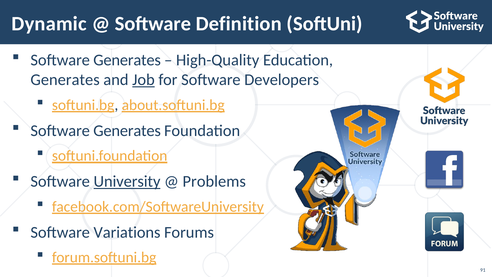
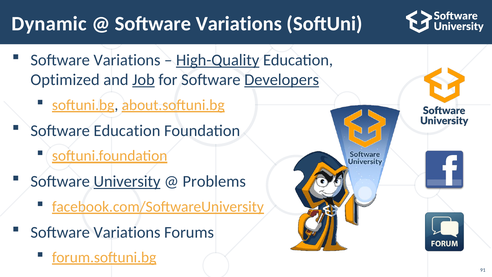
Definition: Definition -> Variations (239, 24)
Generates: Generates -> Variations (127, 60)
High-Quality underline: none -> present (218, 60)
Generates: Generates -> Optimized (65, 80)
Developers underline: none -> present (282, 80)
Generates: Generates -> Education (127, 131)
